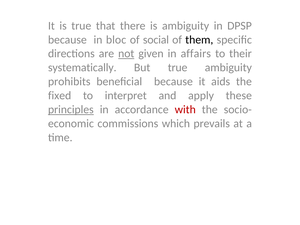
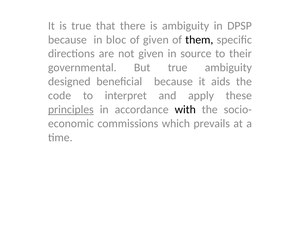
of social: social -> given (156, 40)
not underline: present -> none (126, 54)
affairs: affairs -> source (196, 54)
systematically: systematically -> governmental (82, 68)
prohibits: prohibits -> designed (69, 82)
fixed: fixed -> code (60, 96)
with colour: red -> black (185, 110)
